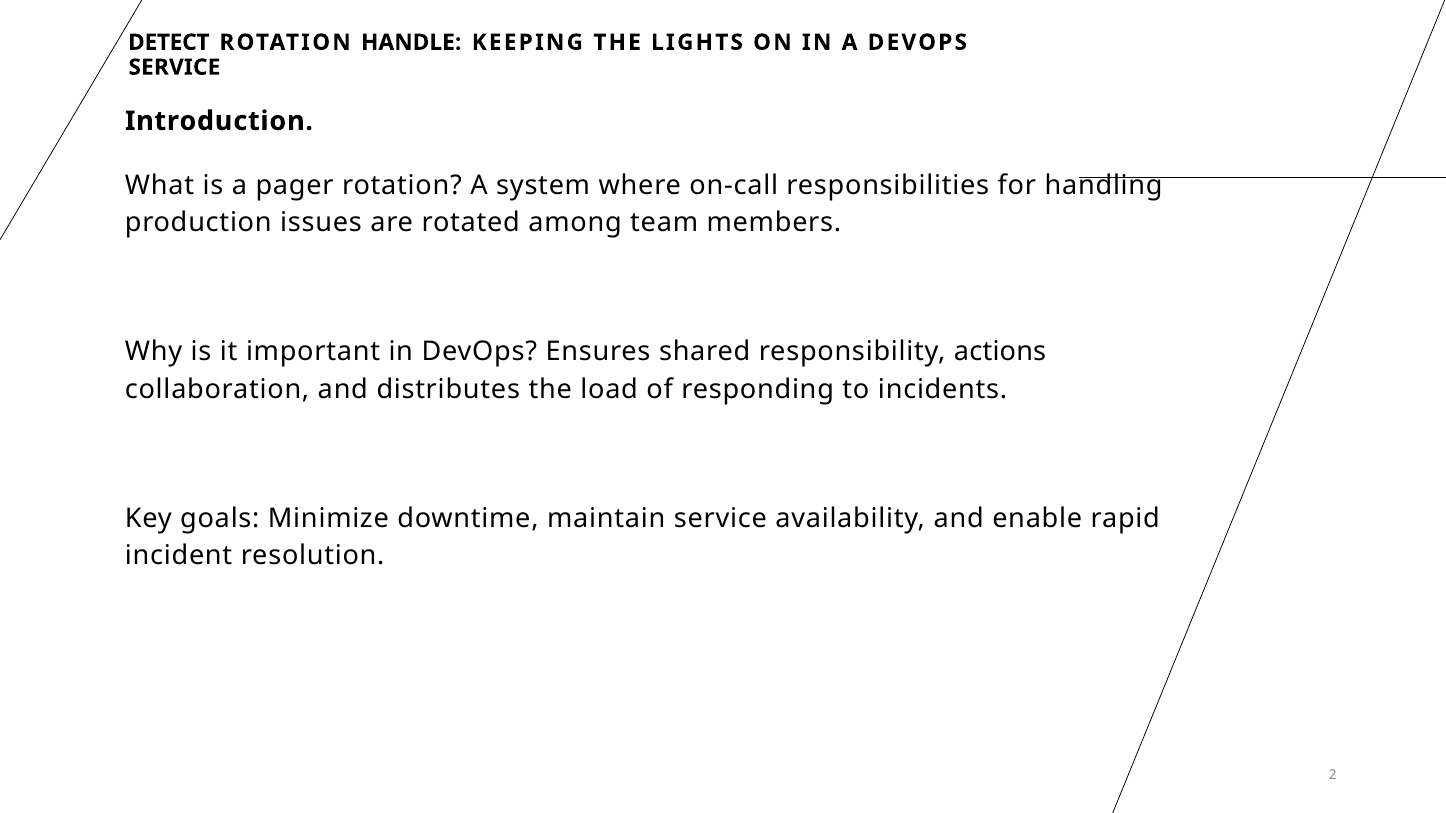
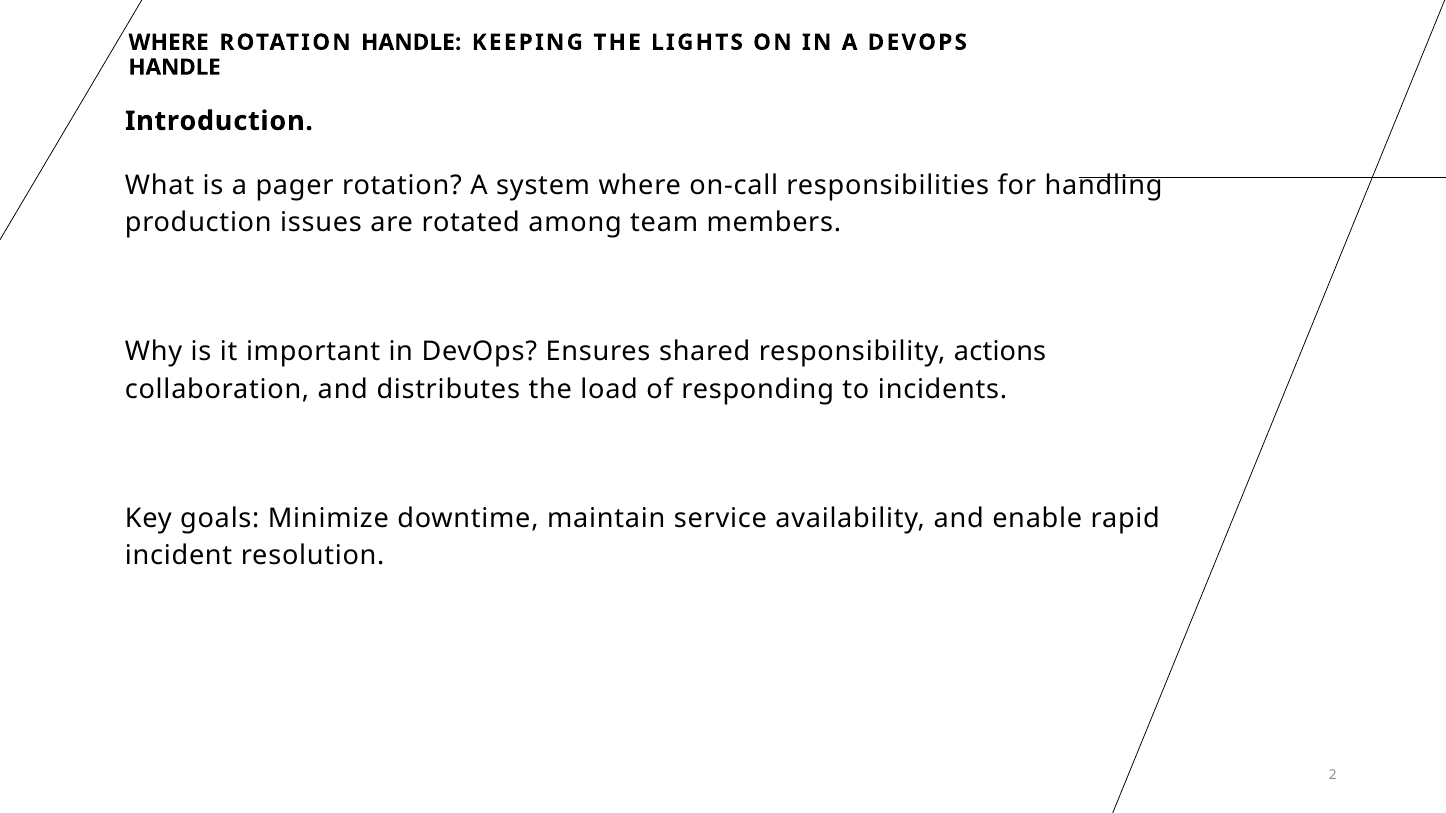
DETECT: DETECT -> WHERE (169, 42)
SERVICE: SERVICE -> HANDLE (175, 67)
